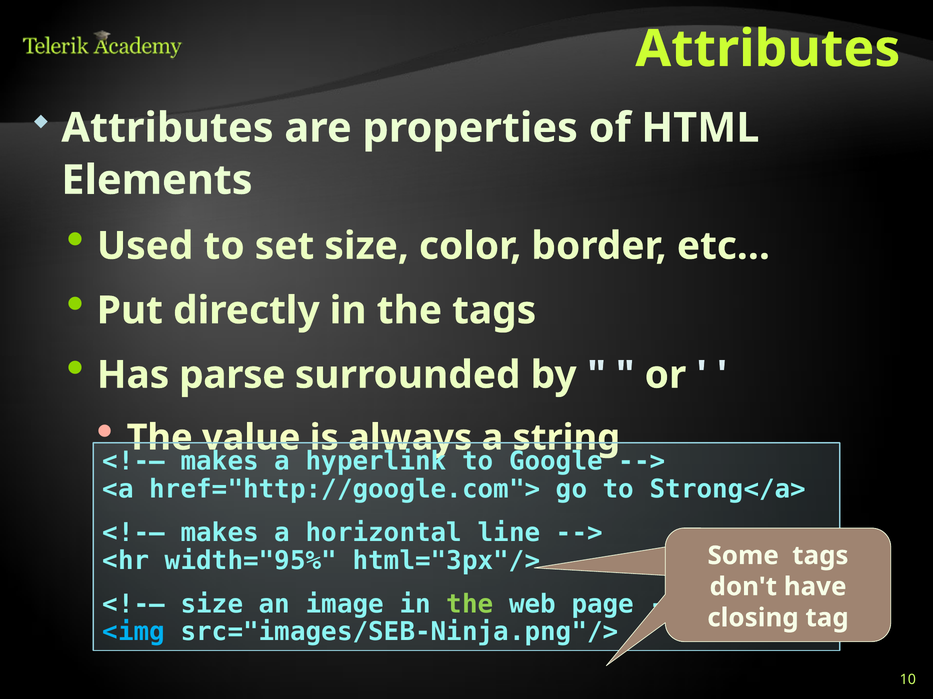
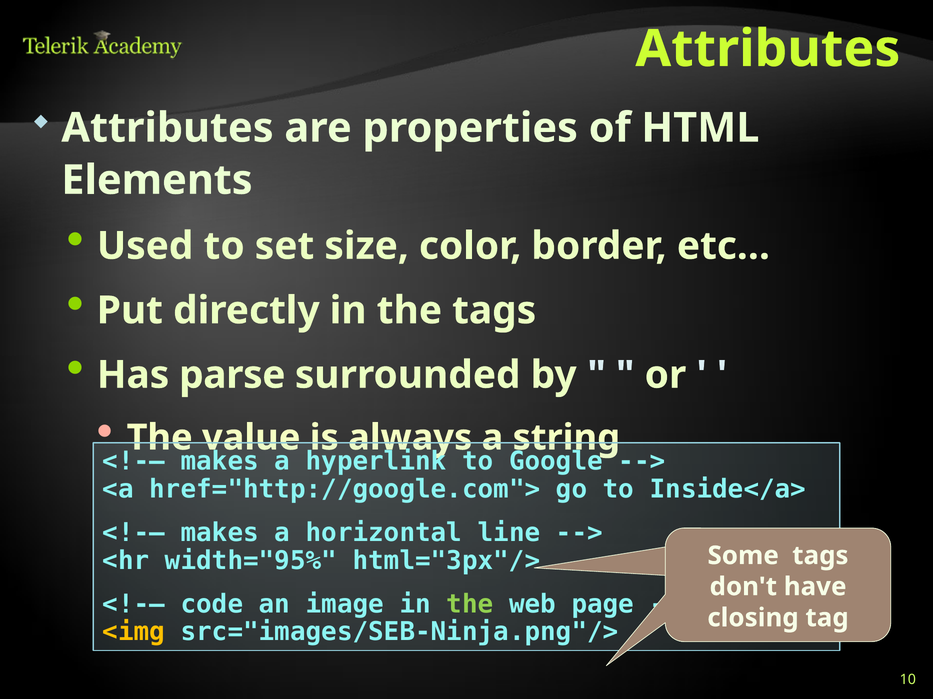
Strong</a>: Strong</a> -> Inside</a> (728, 490)
size: size -> code (212, 605)
<img colour: light blue -> yellow (134, 633)
